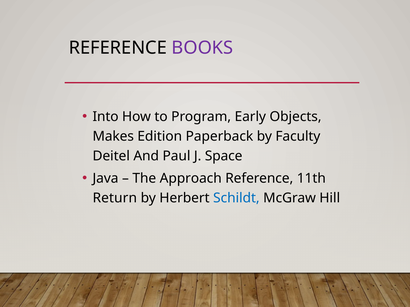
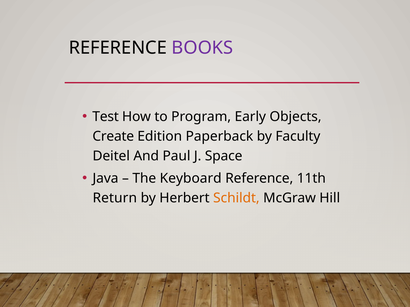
Into: Into -> Test (106, 117)
Makes: Makes -> Create (113, 137)
Approach: Approach -> Keyboard (191, 179)
Schildt colour: blue -> orange (236, 198)
